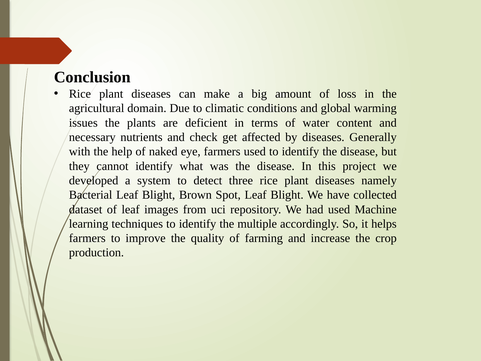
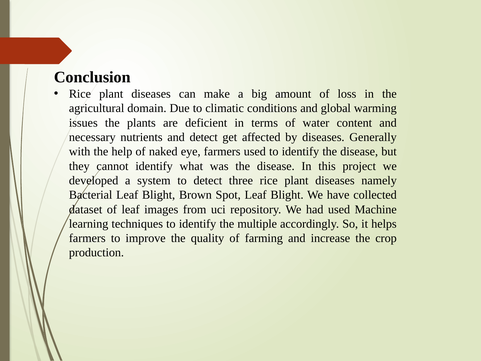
and check: check -> detect (204, 137)
